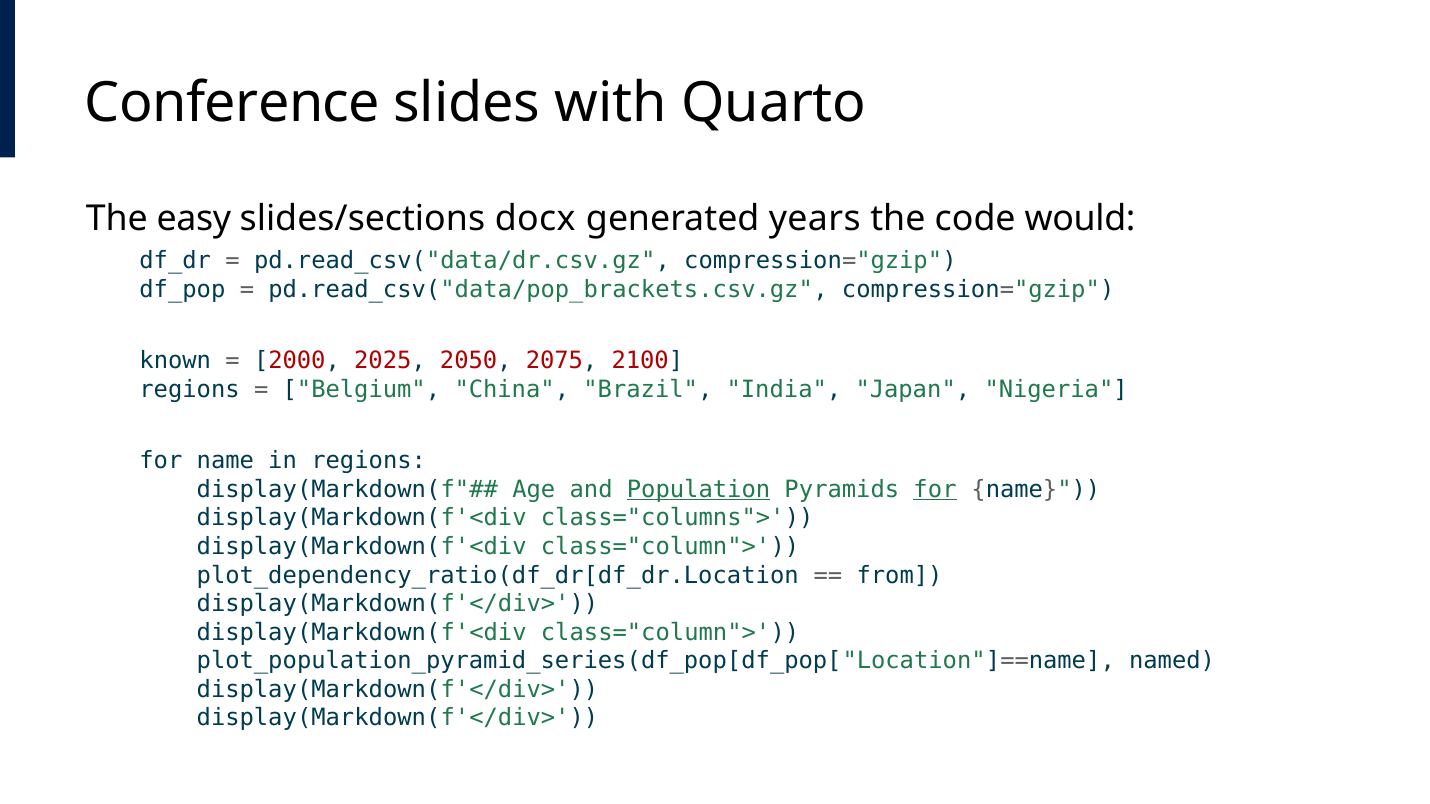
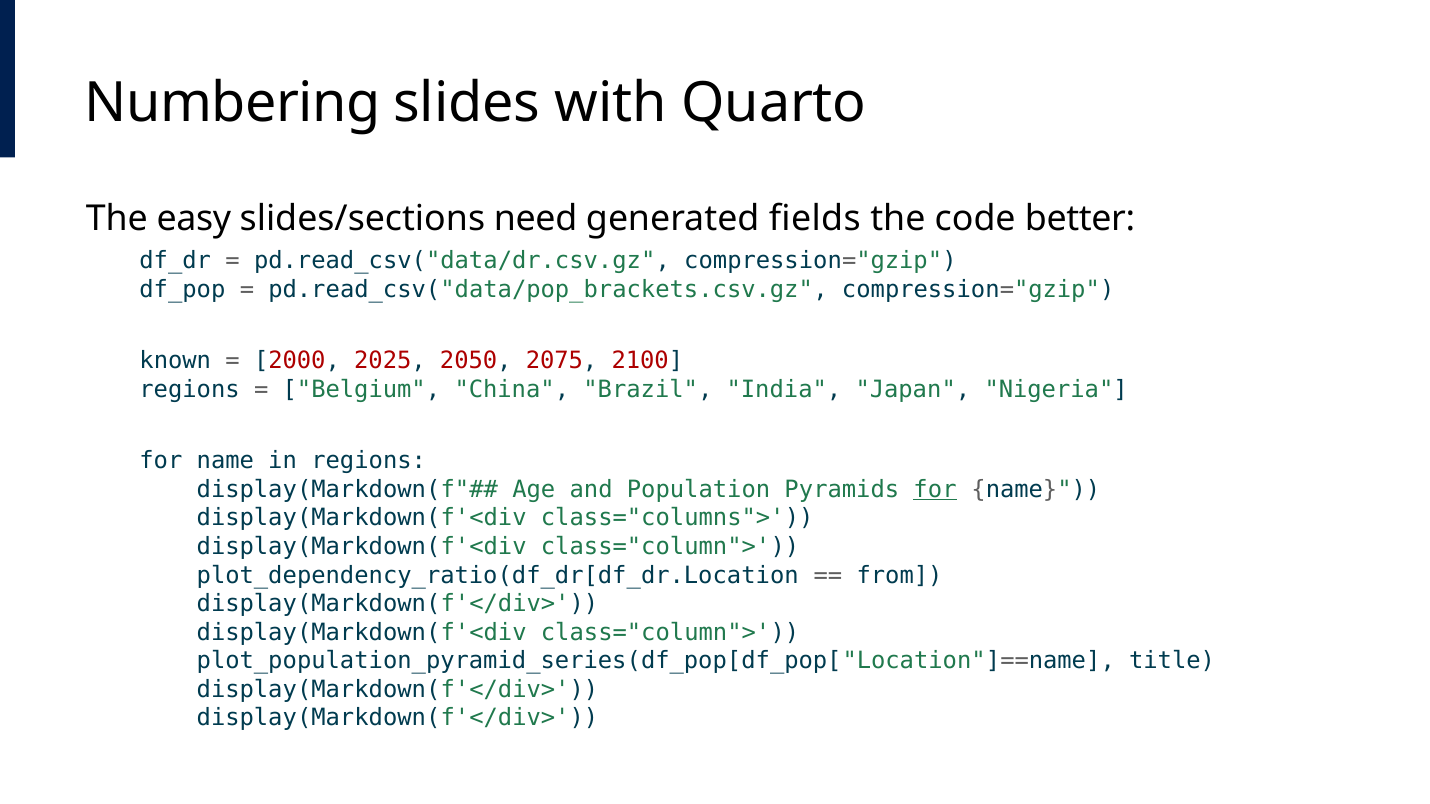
Conference: Conference -> Numbering (233, 103)
docx: docx -> need (536, 219)
years: years -> fields (815, 219)
would: would -> better (1080, 219)
Population underline: present -> none (699, 490)
named: named -> title (1172, 661)
